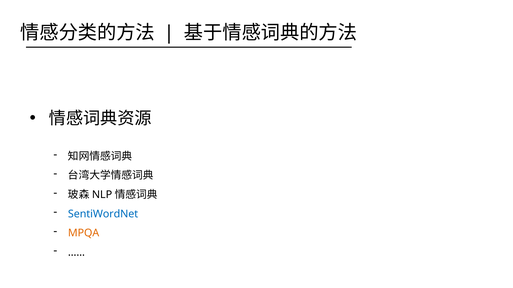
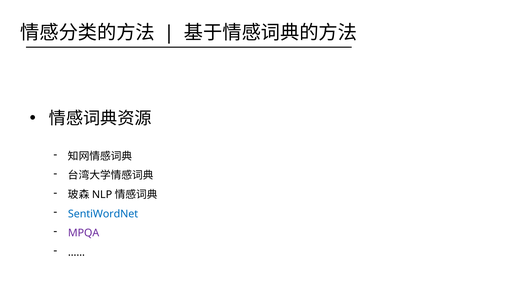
MPQA colour: orange -> purple (84, 233)
